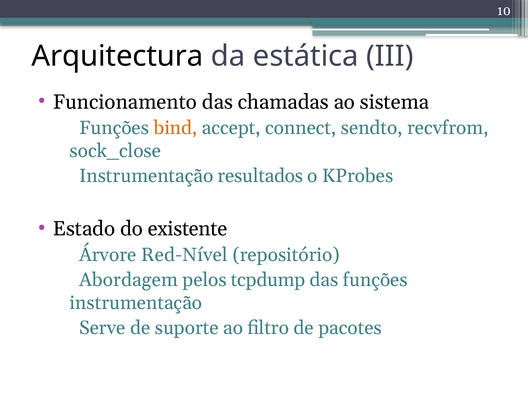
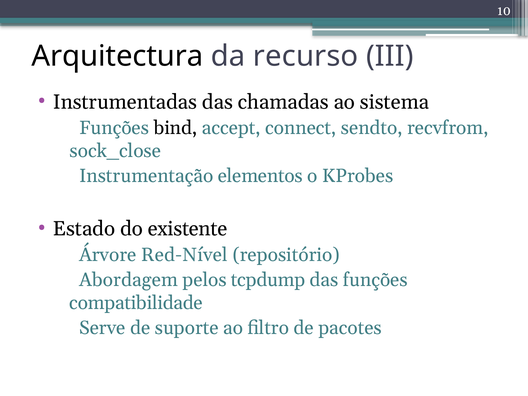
estática: estática -> recurso (306, 56)
Funcionamento: Funcionamento -> Instrumentadas (125, 102)
bind colour: orange -> black (175, 128)
resultados: resultados -> elementos (260, 176)
instrumentação: instrumentação -> compatibilidade (136, 303)
